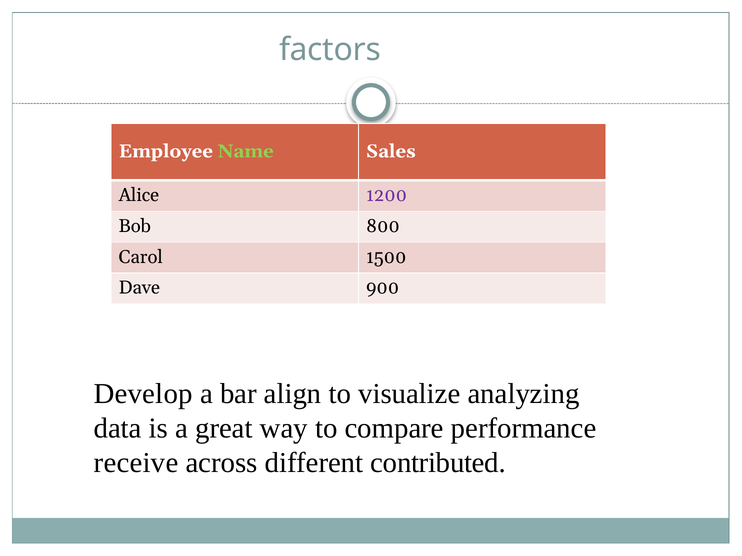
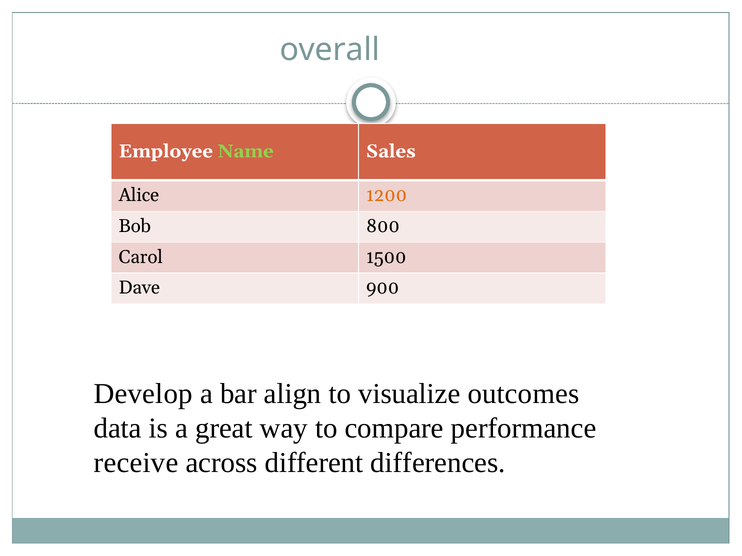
factors: factors -> overall (330, 50)
1200 colour: purple -> orange (387, 195)
analyzing: analyzing -> outcomes (523, 394)
contributed: contributed -> differences (438, 463)
